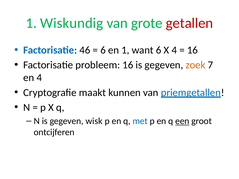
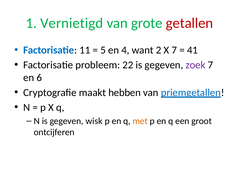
Wiskundig: Wiskundig -> Vernietigd (72, 23)
46: 46 -> 11 (85, 50)
6: 6 -> 5 (103, 50)
en 1: 1 -> 4 (125, 50)
want 6: 6 -> 2 (159, 50)
X 4: 4 -> 7 (174, 50)
16: 16 -> 41 (192, 50)
probleem 16: 16 -> 22 (128, 65)
zoek colour: orange -> purple (196, 65)
en 4: 4 -> 6 (39, 78)
kunnen: kunnen -> hebben (125, 93)
met colour: blue -> orange (140, 121)
een underline: present -> none (182, 121)
